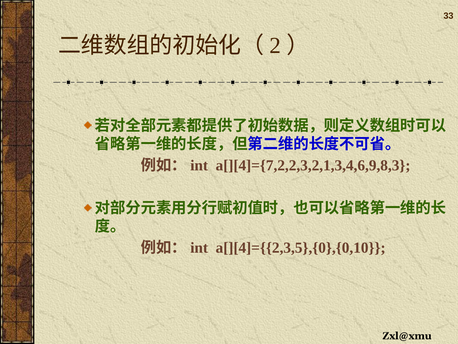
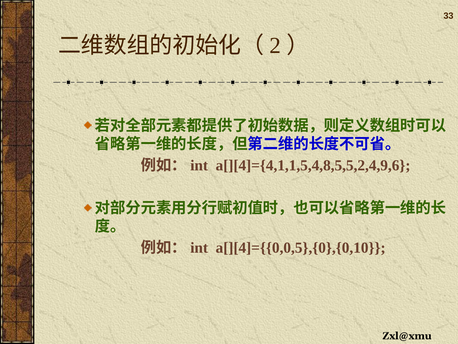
a[][4]={7,2,2,3,2,1,3,4,6,9,8,3: a[][4]={7,2,2,3,2,1,3,4,6,9,8,3 -> a[][4]={4,1,1,5,4,8,5,5,2,4,9,6 (313, 165)
a[][4]={{2,3,5},{0},{0,10: a[][4]={{2,3,5},{0},{0,10 -> a[][4]={{0,0,5},{0},{0,10 (301, 248)
